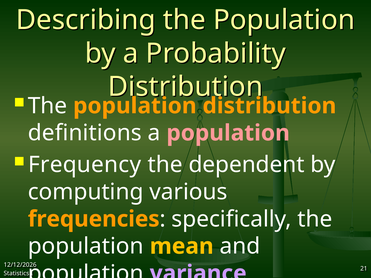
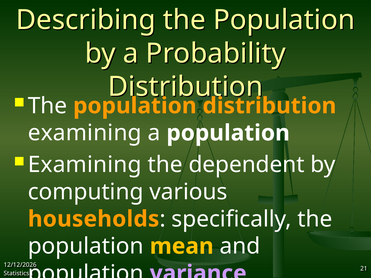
definitions: definitions -> examining (85, 133)
population colour: pink -> white (228, 133)
Frequency: Frequency -> Examining (85, 165)
frequencies: frequencies -> households (94, 219)
